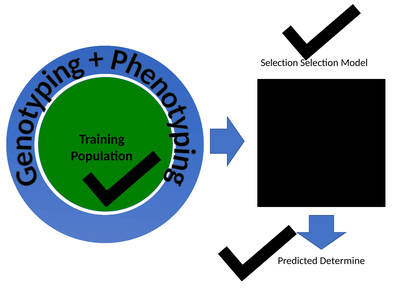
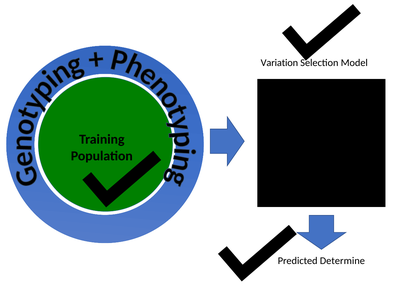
Selection: Selection -> Variation (279, 63)
